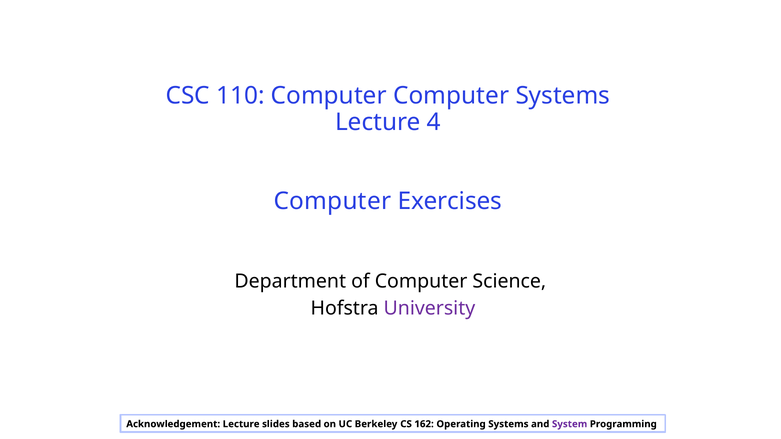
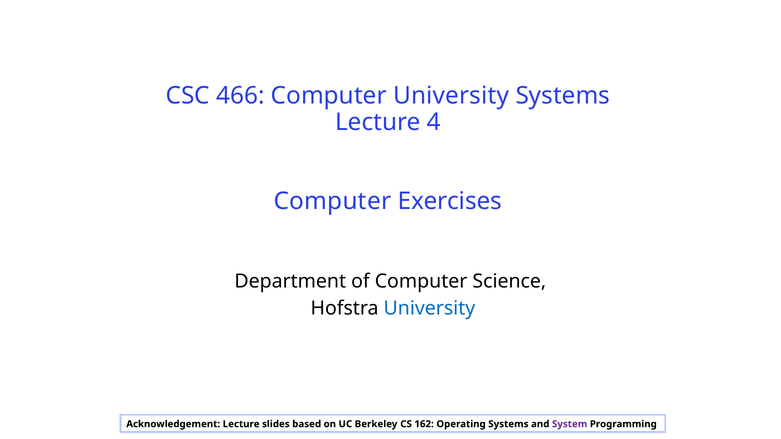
110: 110 -> 466 (240, 96)
Computer Computer: Computer -> University (451, 96)
University colour: purple -> blue (429, 309)
